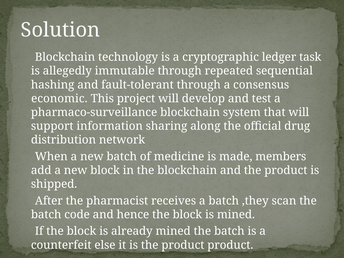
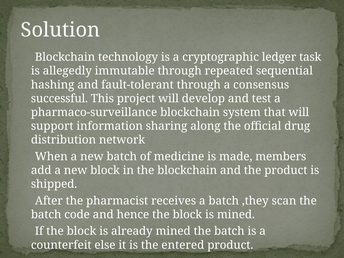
economic: economic -> successful (59, 99)
is the product: product -> entered (183, 245)
